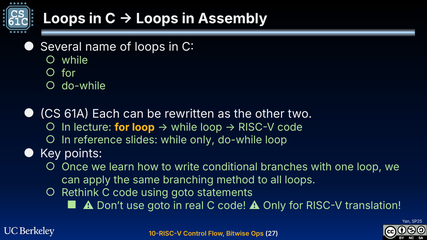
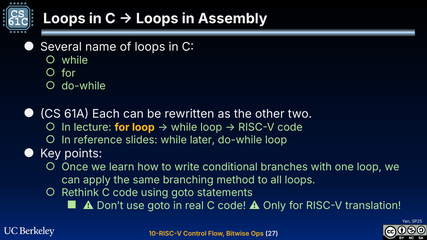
while only: only -> later (202, 140)
